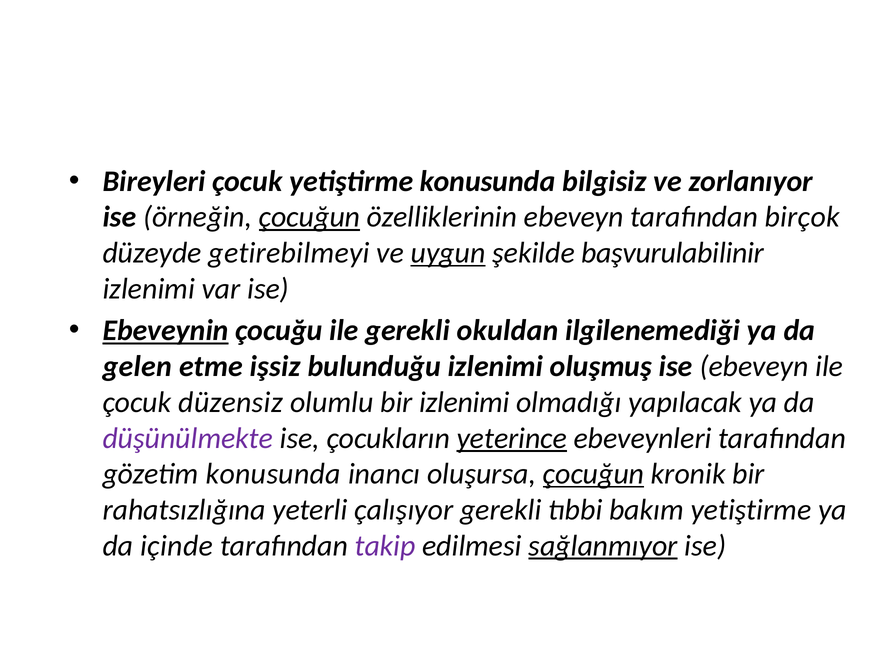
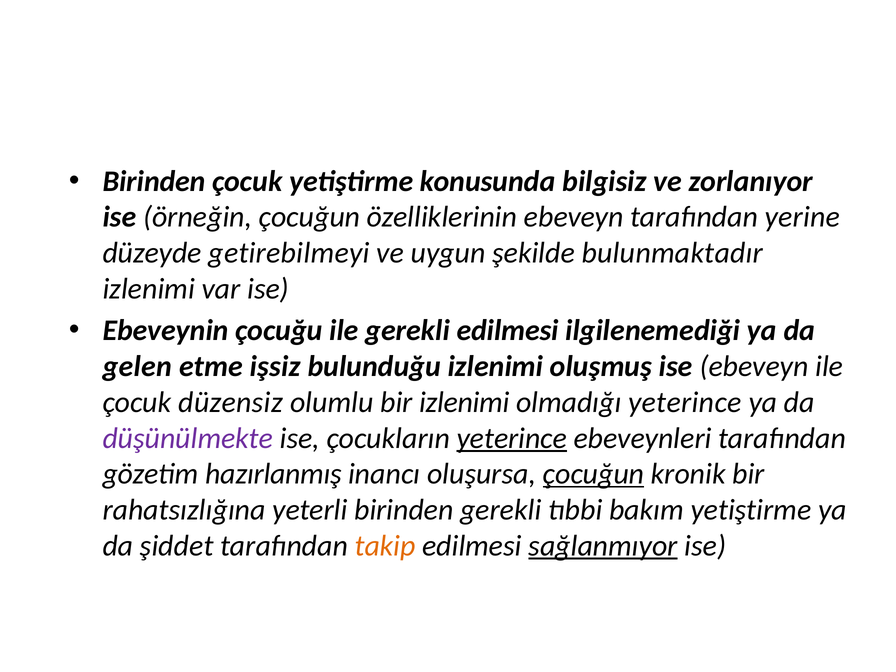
Bireyleri: Bireyleri -> Birinden (154, 181)
çocuğun underline: present -> none (310, 217)
birçok: birçok -> yerine (802, 217)
uygun underline: present -> none (448, 253)
başvurulabilinir: başvurulabilinir -> bulunmaktadır (672, 253)
Ebeveynin underline: present -> none (166, 331)
gerekli okuldan: okuldan -> edilmesi (508, 331)
olmadığı yapılacak: yapılacak -> yeterince (685, 402)
gözetim konusunda: konusunda -> hazırlanmış (274, 474)
yeterli çalışıyor: çalışıyor -> birinden (404, 510)
içinde: içinde -> şiddet (177, 546)
takip colour: purple -> orange (385, 546)
